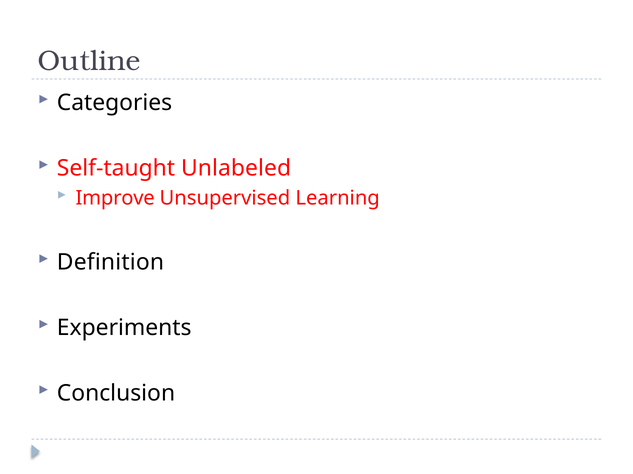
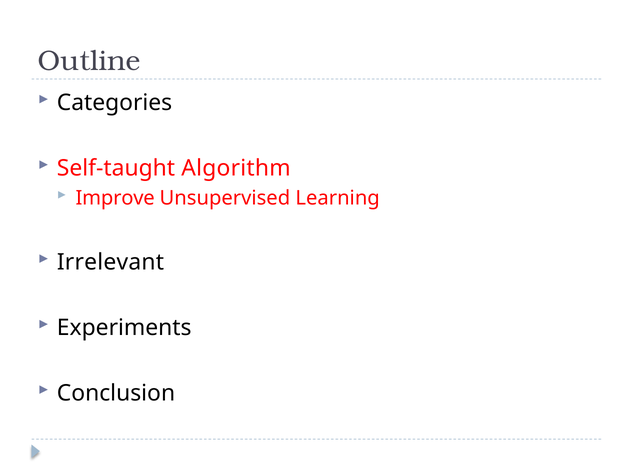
Unlabeled: Unlabeled -> Algorithm (236, 168)
Definition: Definition -> Irrelevant (110, 263)
